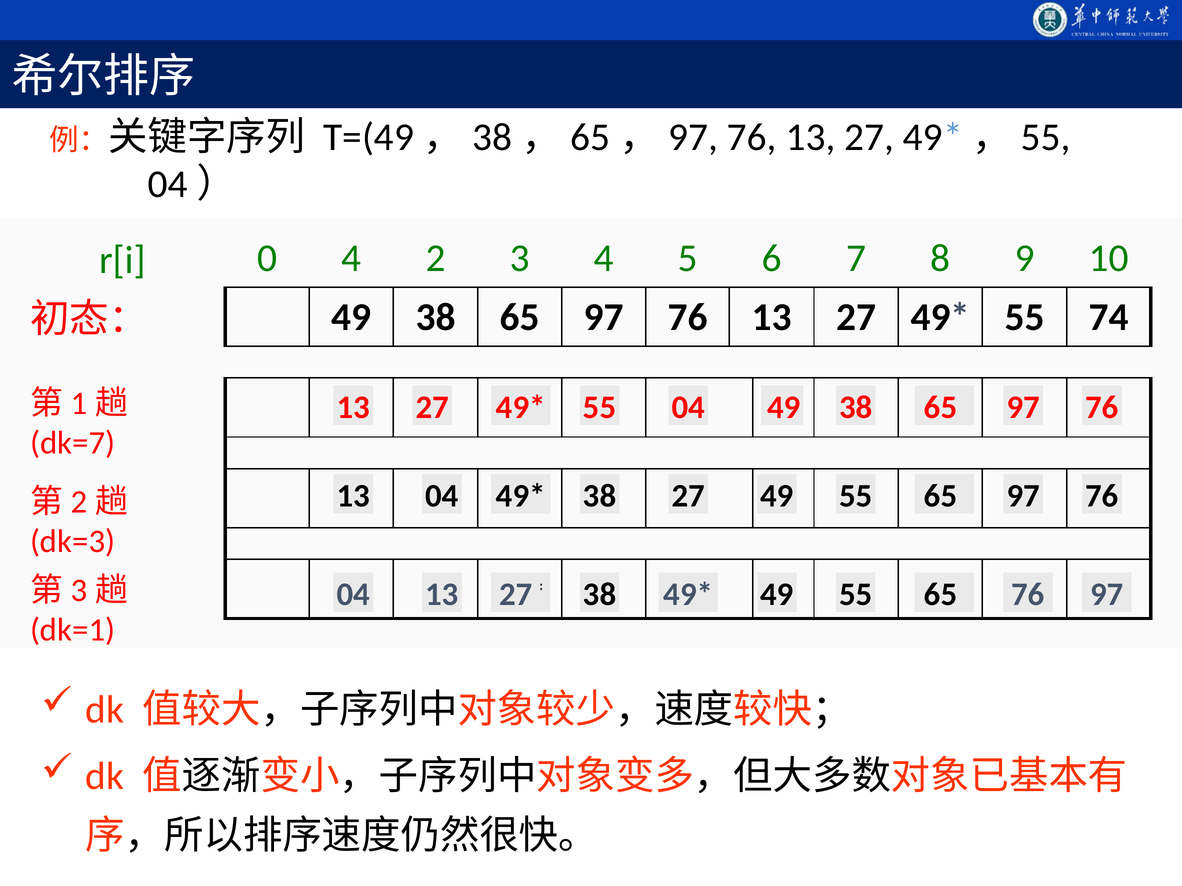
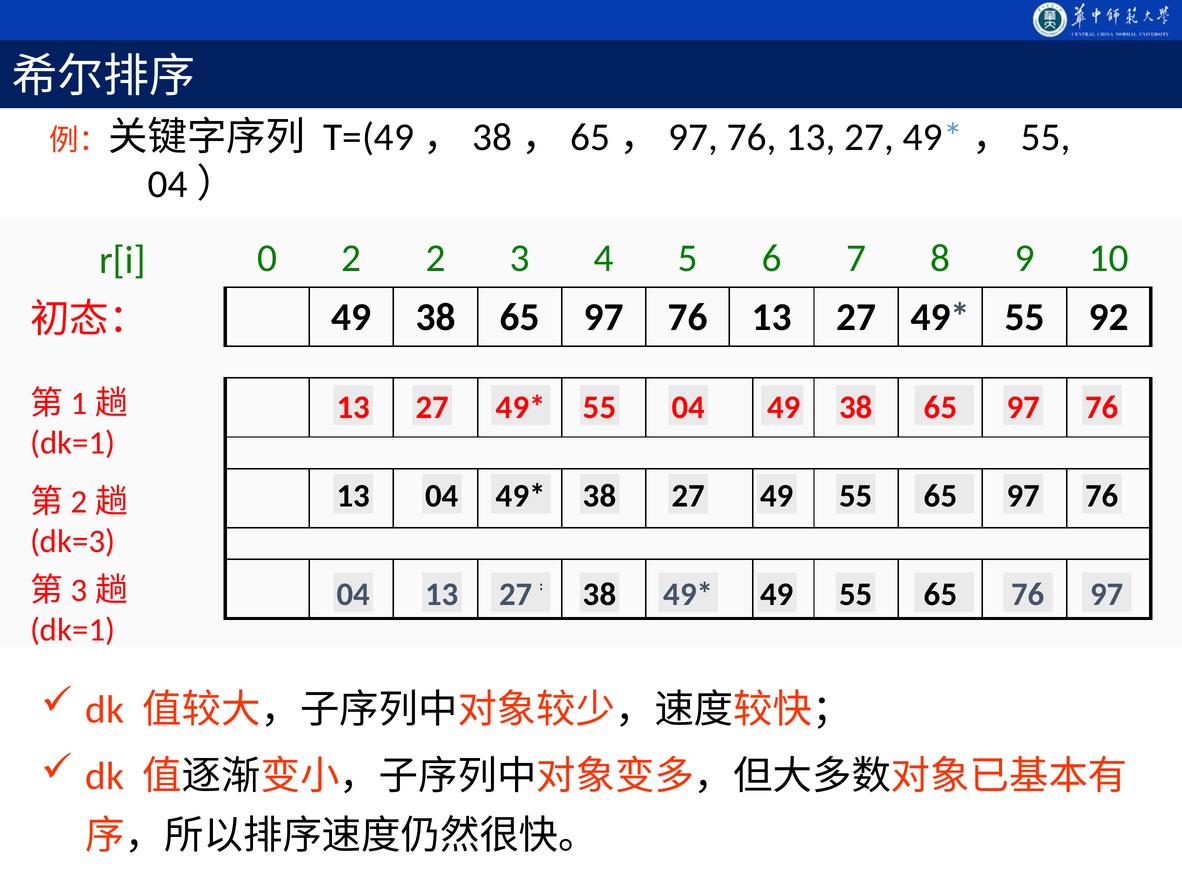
0 4: 4 -> 2 (351, 259)
74: 74 -> 92 (1109, 318)
dk=7: dk=7 -> dk=1 (73, 443)
